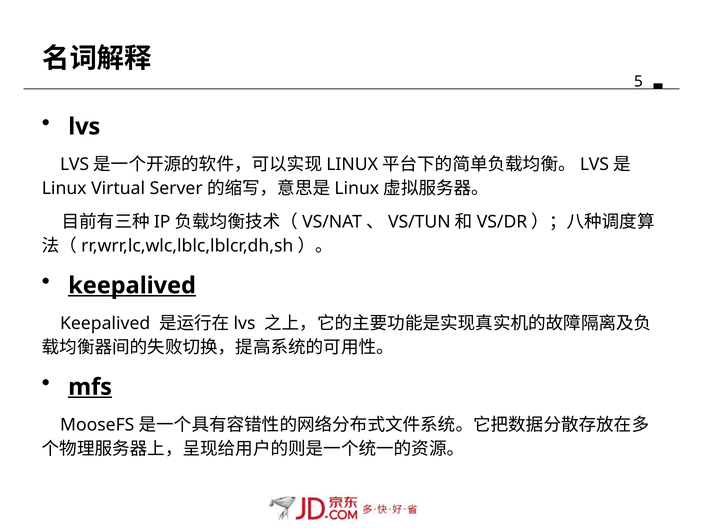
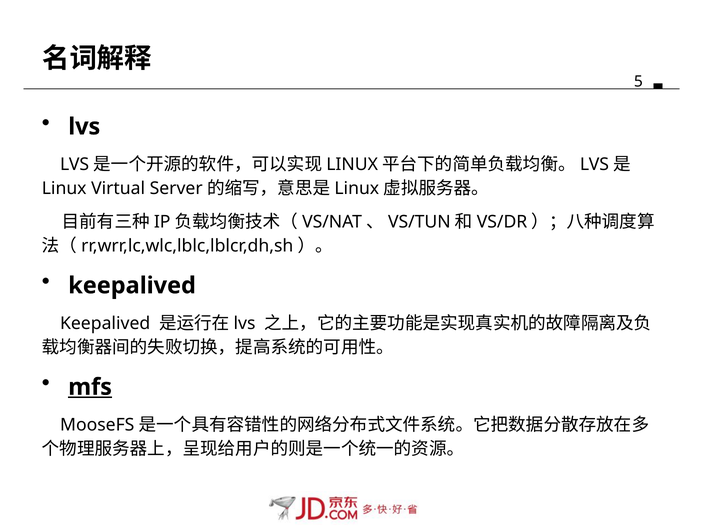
keepalived underline: present -> none (132, 286)
